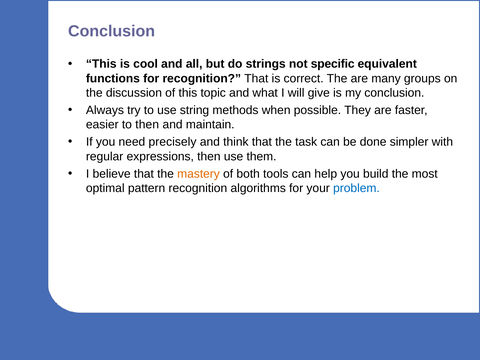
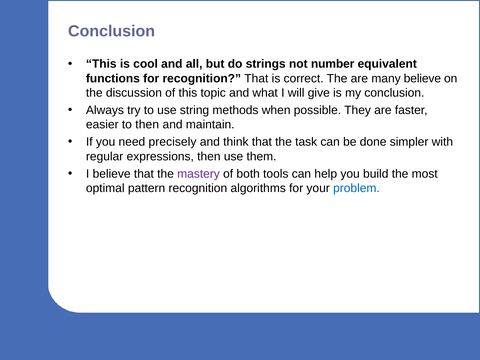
specific: specific -> number (333, 64)
many groups: groups -> believe (422, 78)
mastery colour: orange -> purple (199, 174)
